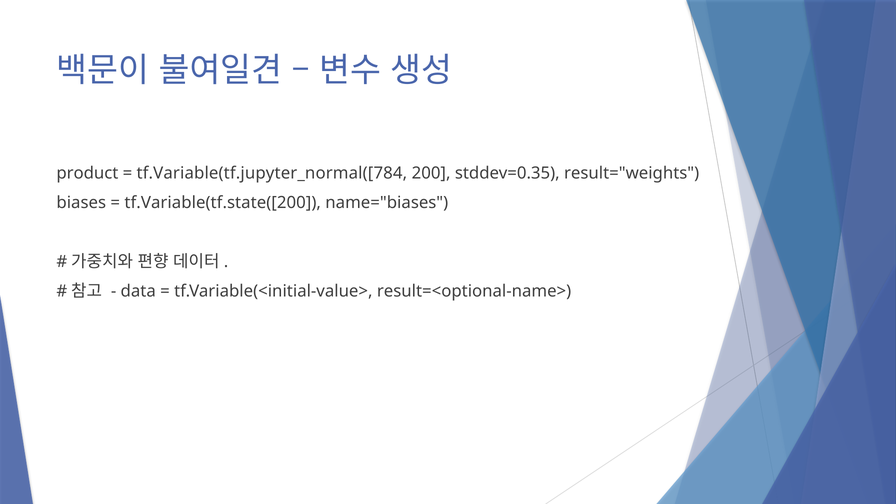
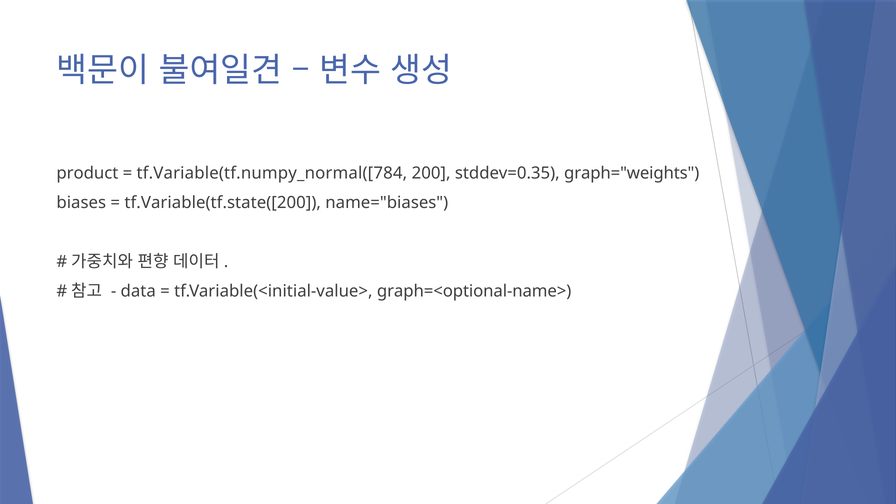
tf.Variable(tf.jupyter_normal([784: tf.Variable(tf.jupyter_normal([784 -> tf.Variable(tf.numpy_normal([784 (272, 173)
result="weights: result="weights -> graph="weights (632, 173)
result=<optional-name>: result=<optional-name> -> graph=<optional-name> (474, 291)
